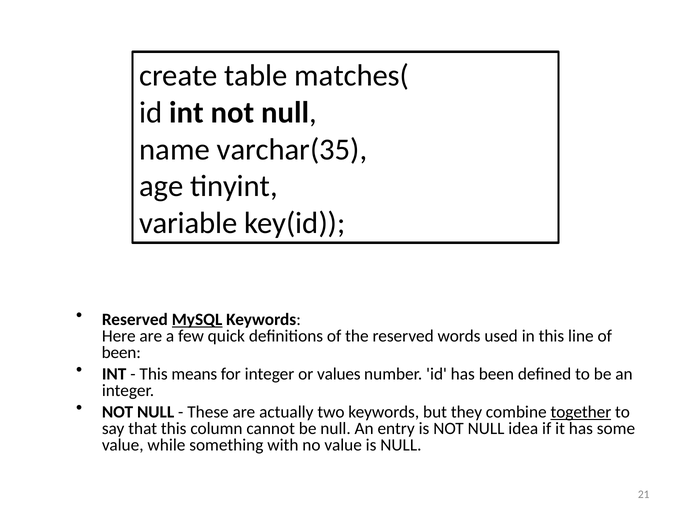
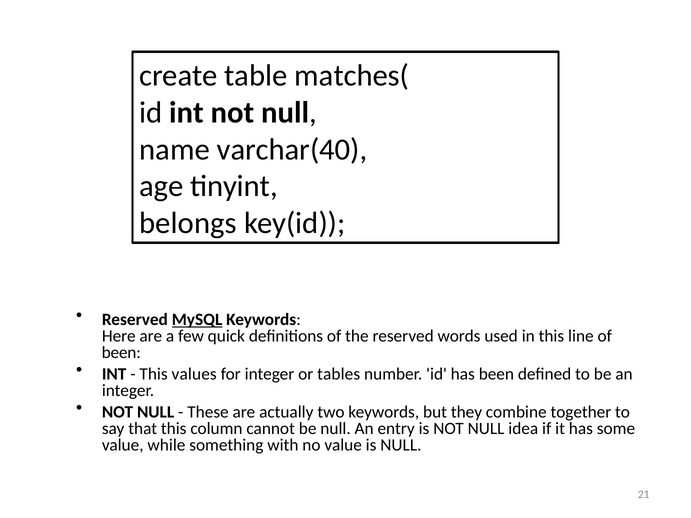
varchar(35: varchar(35 -> varchar(40 (292, 150)
variable: variable -> belongs (188, 223)
means: means -> values (194, 374)
values: values -> tables (339, 374)
together underline: present -> none (581, 412)
